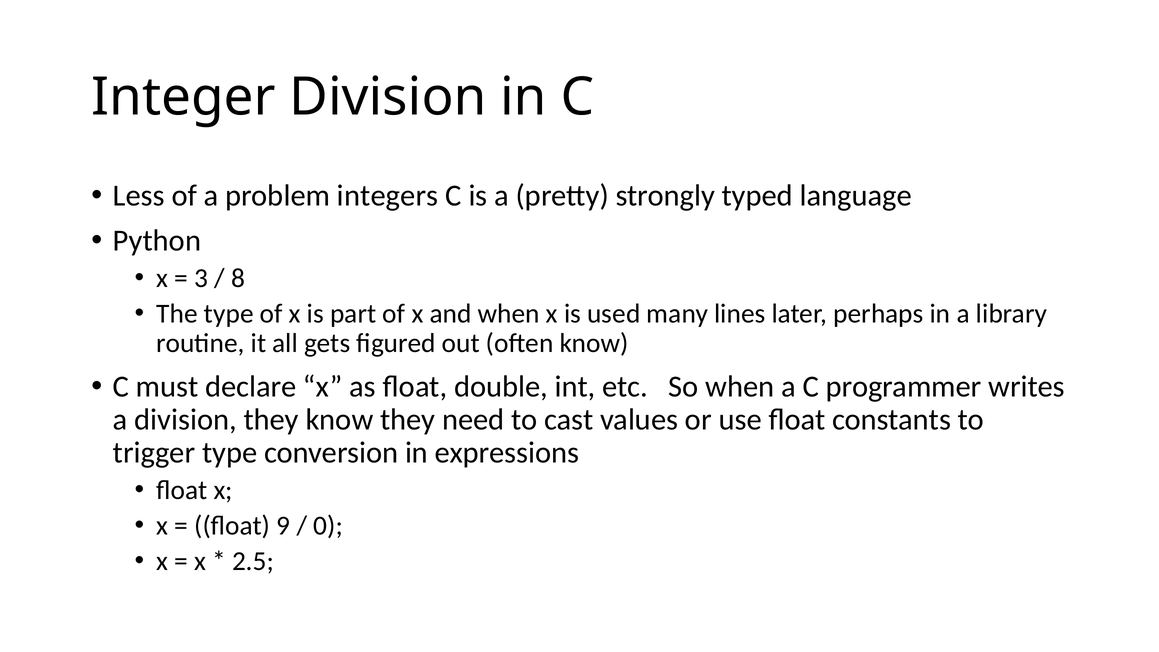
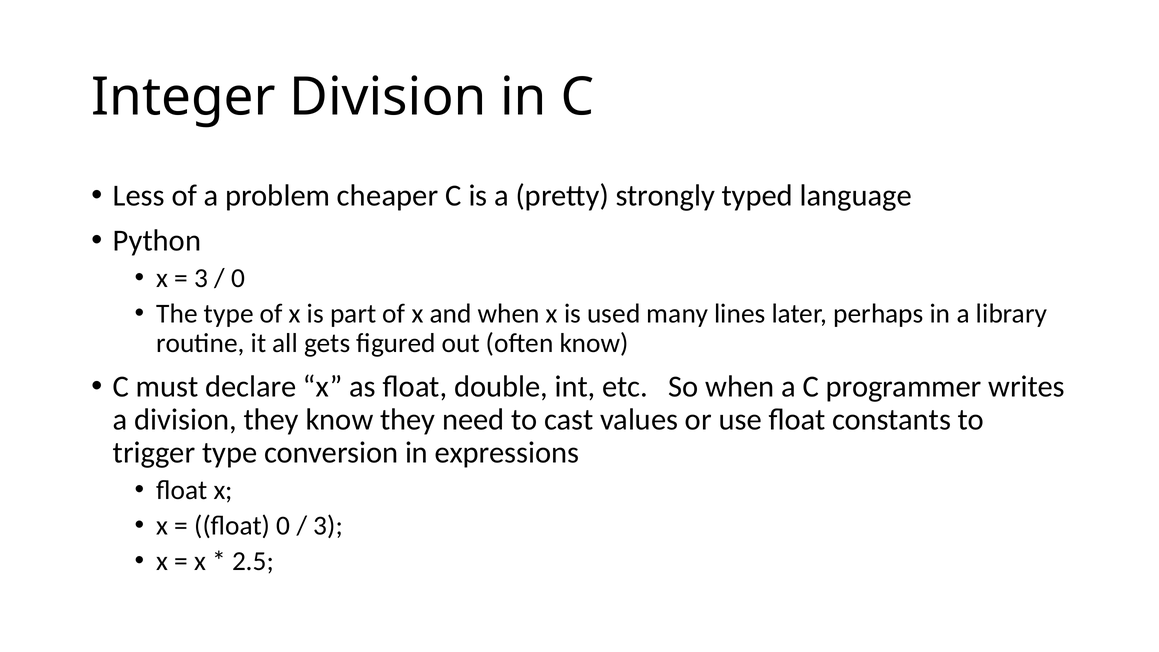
integers: integers -> cheaper (388, 196)
8: 8 -> 0 (238, 278)
float 9: 9 -> 0 (283, 526)
0: 0 -> 3 (328, 526)
